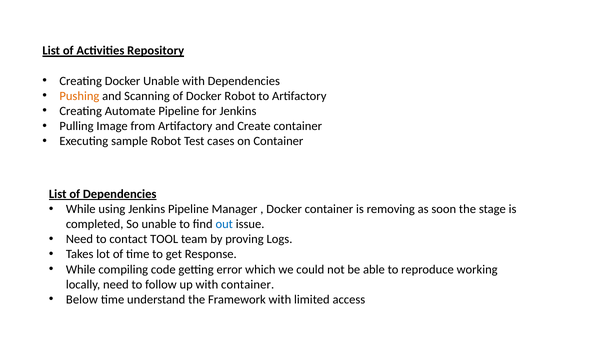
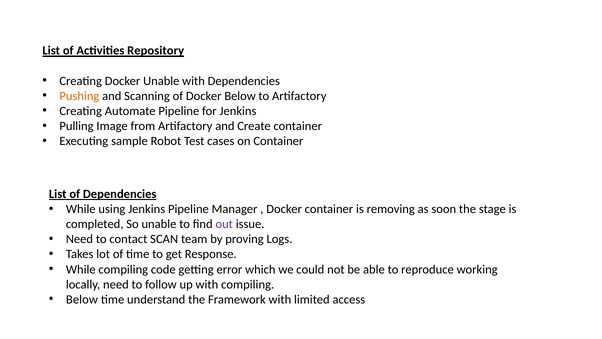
Docker Robot: Robot -> Below (240, 96)
out colour: blue -> purple (224, 224)
TOOL: TOOL -> SCAN (164, 239)
with container: container -> compiling (248, 284)
